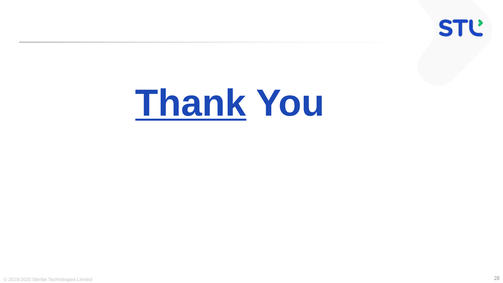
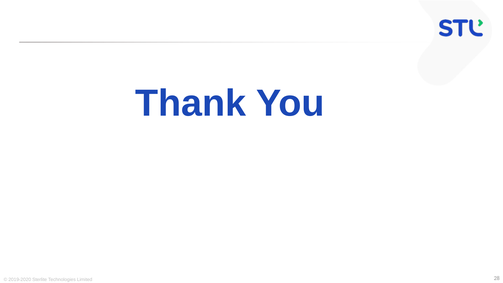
Thank underline: present -> none (191, 103)
